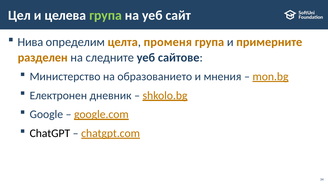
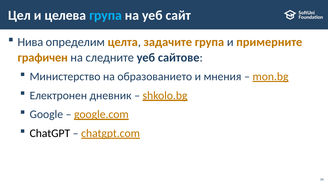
група colour: light green -> light blue (106, 16)
променя: променя -> задачите (168, 42)
разделен: разделен -> графичен (43, 58)
